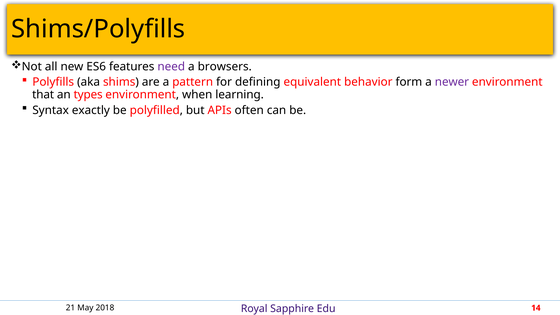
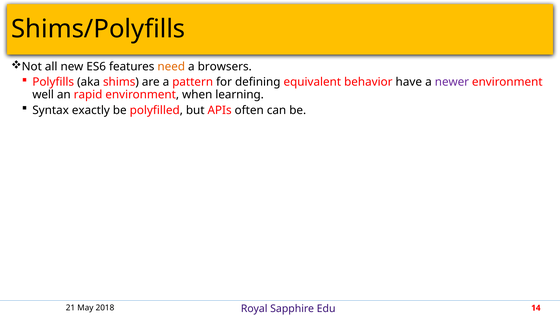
need colour: purple -> orange (171, 67)
form: form -> have (409, 82)
that: that -> well (43, 95)
types: types -> rapid (88, 95)
